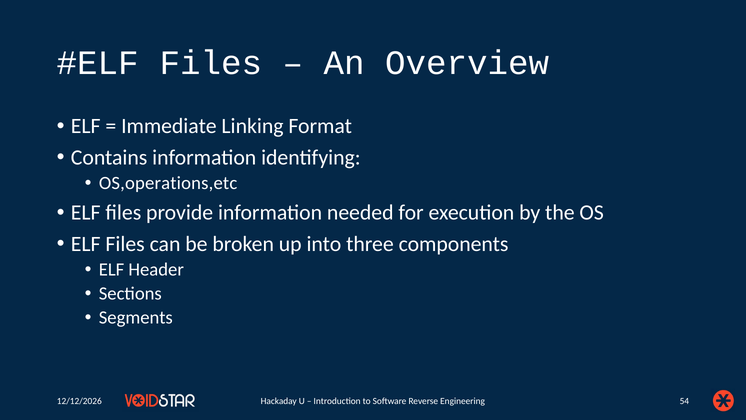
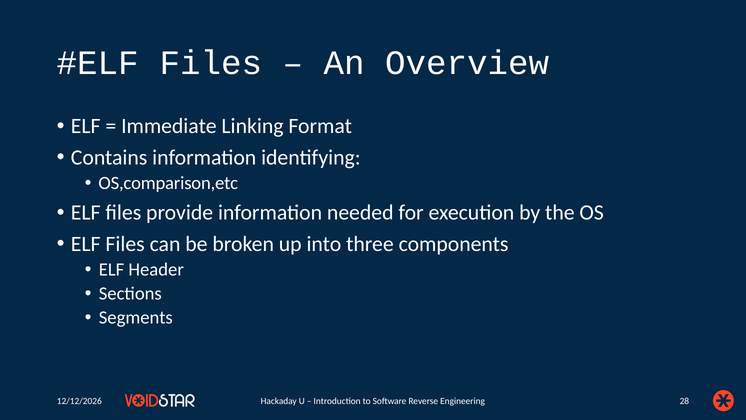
OS,operations,etc: OS,operations,etc -> OS,comparison,etc (168, 183)
54: 54 -> 28 (684, 401)
